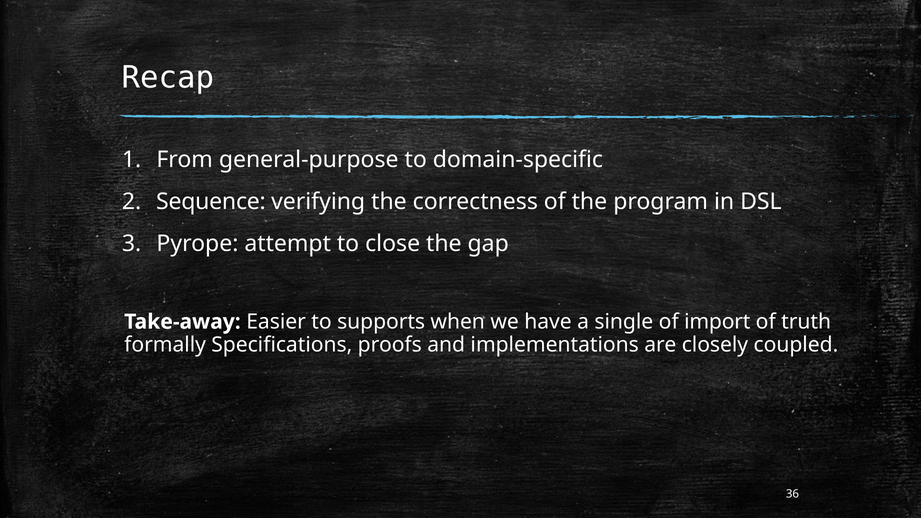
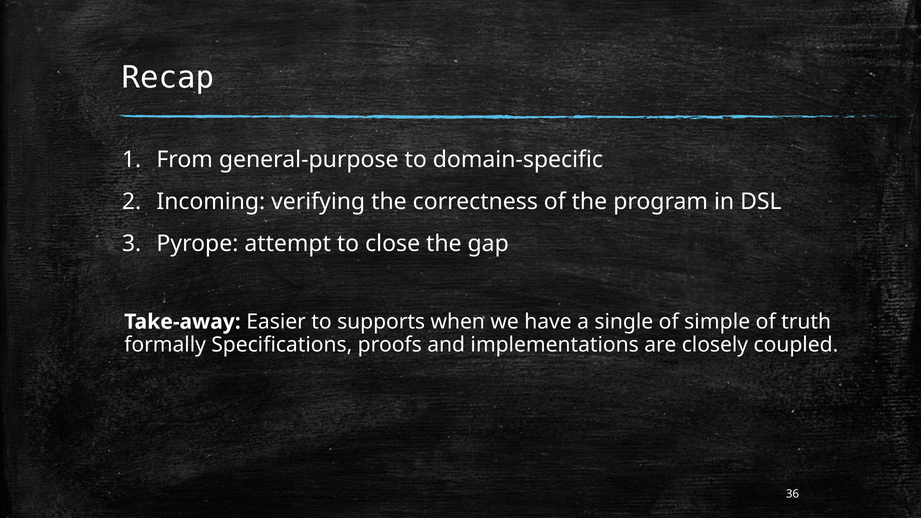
Sequence: Sequence -> Incoming (211, 202)
import: import -> simple (717, 322)
